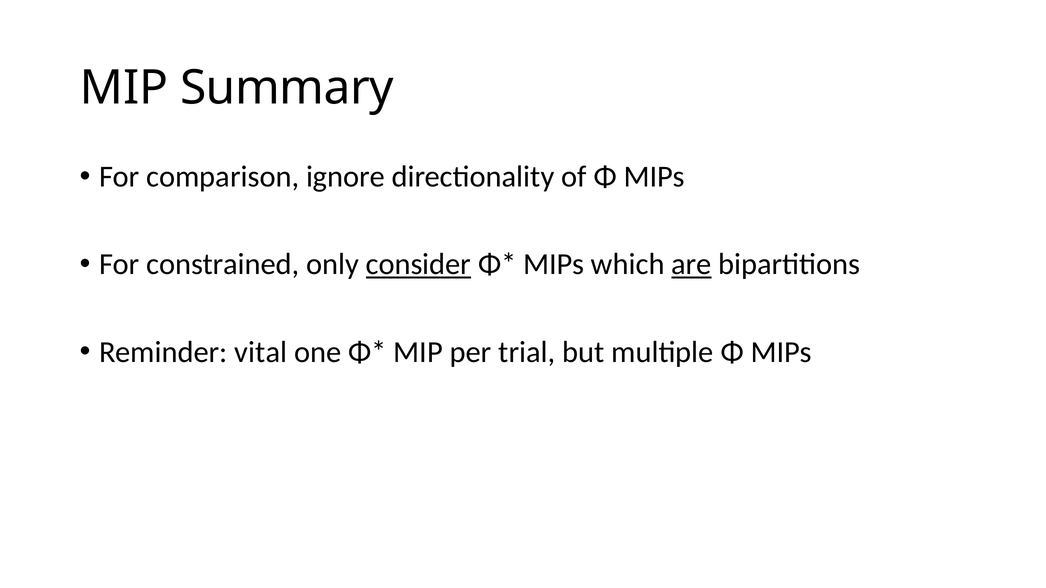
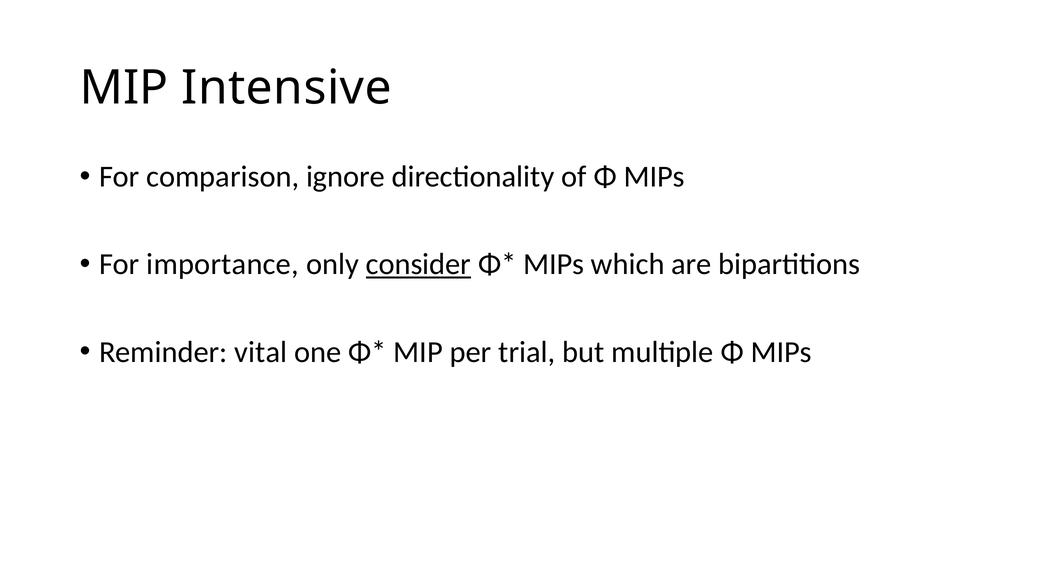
Summary: Summary -> Intensive (287, 88)
constrained: constrained -> importance (223, 265)
are underline: present -> none (691, 265)
